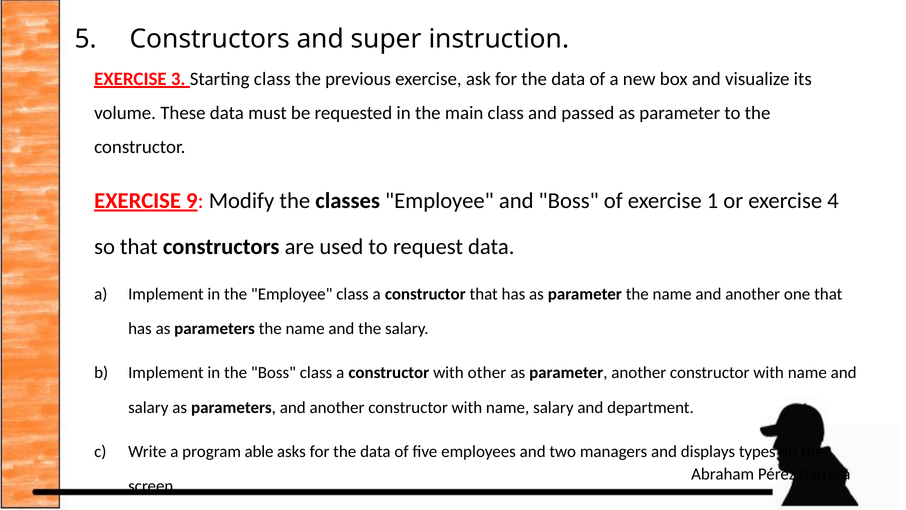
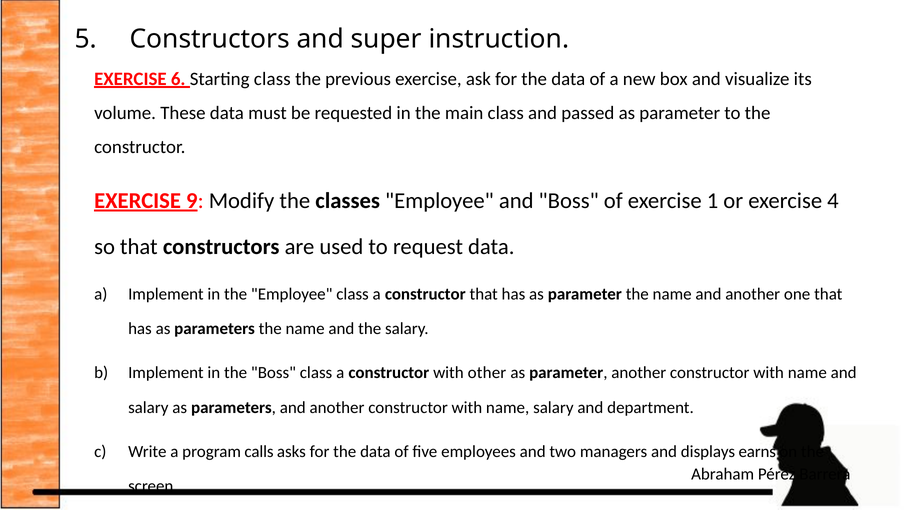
3: 3 -> 6 (178, 79)
able: able -> calls (259, 451)
types: types -> earns (757, 451)
